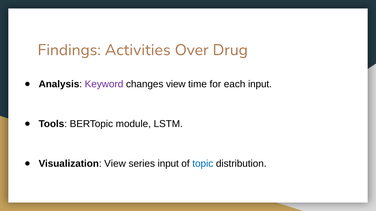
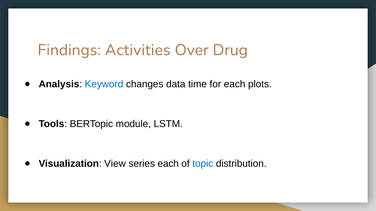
Keyword colour: purple -> blue (104, 84)
changes view: view -> data (176, 84)
each input: input -> plots (260, 84)
series input: input -> each (168, 164)
